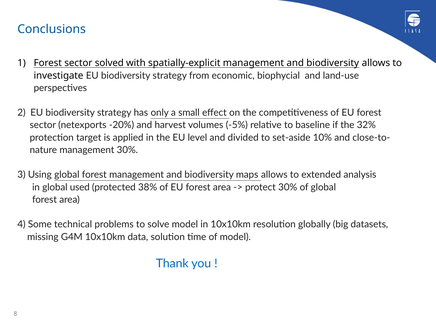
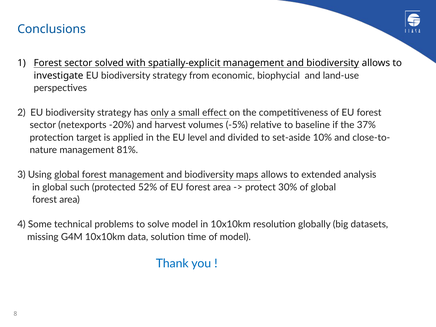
32%: 32% -> 37% (366, 125)
management 30%: 30% -> 81% (127, 150)
used: used -> such (80, 187)
38%: 38% -> 52% (148, 187)
